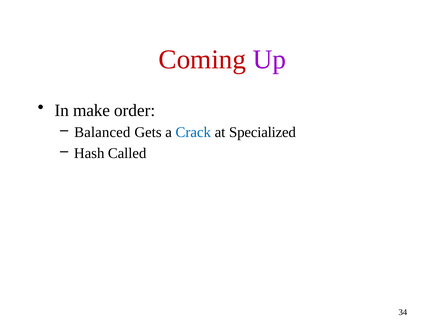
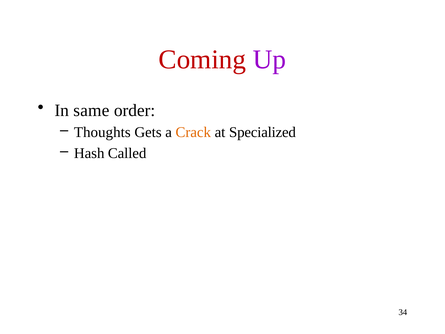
make: make -> same (91, 110)
Balanced: Balanced -> Thoughts (102, 132)
Crack colour: blue -> orange (193, 132)
